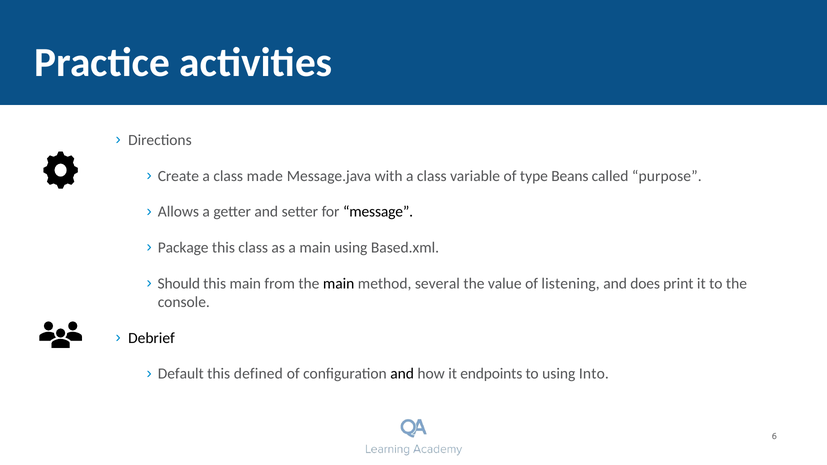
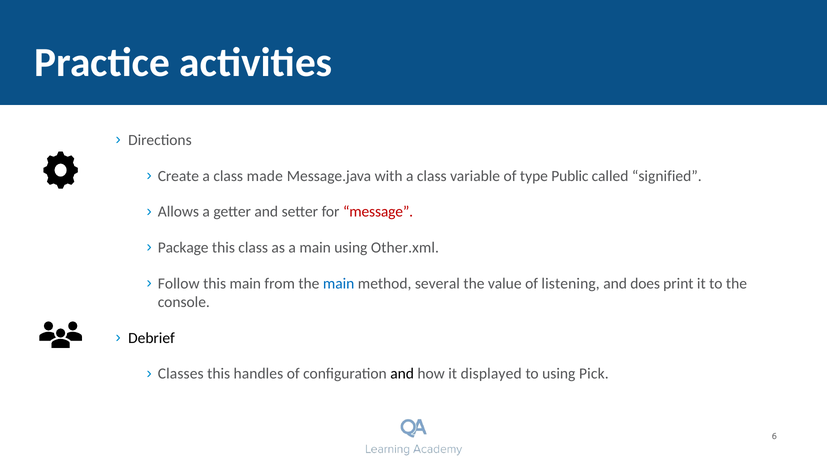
Beans: Beans -> Public (570, 176)
purpose: purpose -> signified (667, 176)
message colour: black -> red (378, 212)
Based.xml: Based.xml -> Other.xml (405, 248)
Should: Should -> Follow (179, 284)
main colour: black -> blue (339, 284)
Default: Default -> Classes (181, 374)
defined: defined -> handles (258, 374)
endpoints: endpoints -> displayed (491, 374)
Into: Into -> Pick (594, 374)
